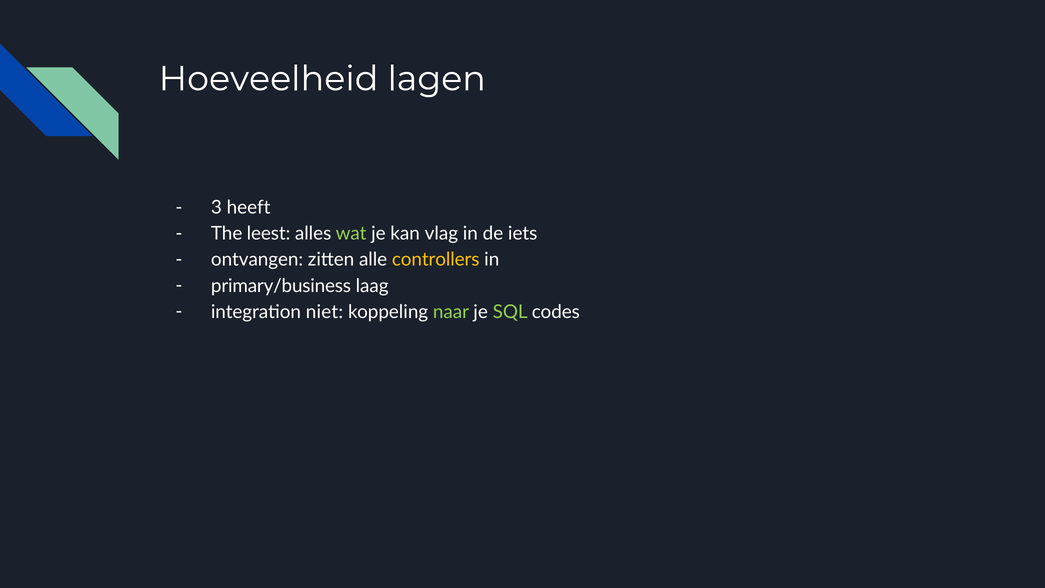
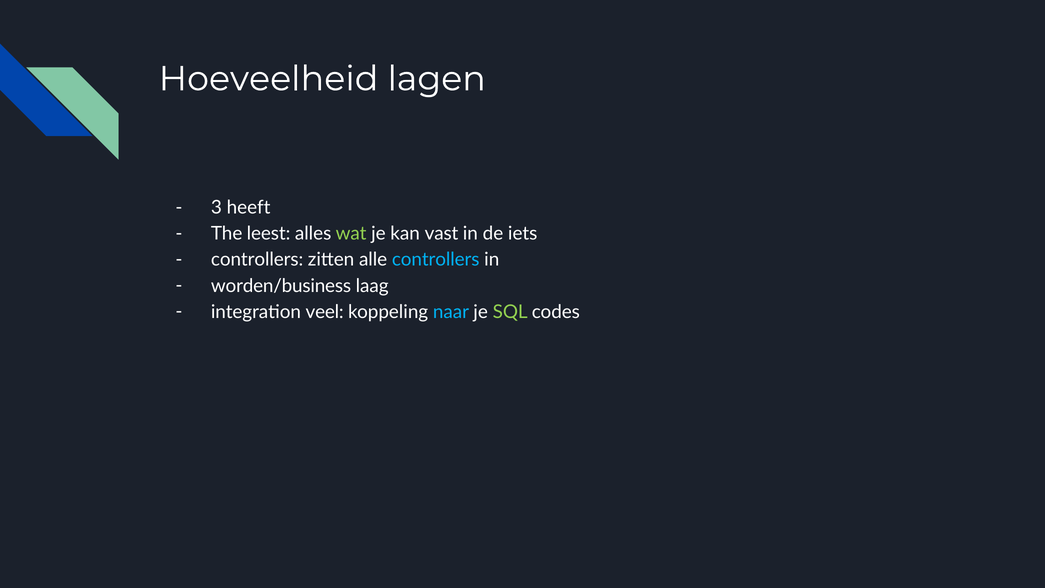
vlag: vlag -> vast (441, 234)
ontvangen: ontvangen -> controllers (257, 260)
controllers colour: yellow -> light blue (436, 260)
primary/business: primary/business -> worden/business (281, 286)
niet: niet -> veel (325, 312)
naar colour: light green -> light blue (451, 312)
